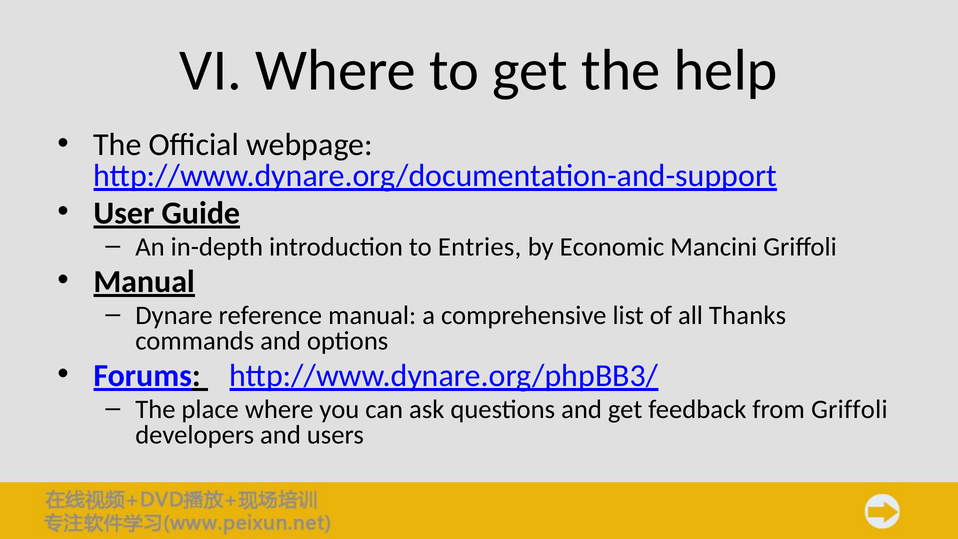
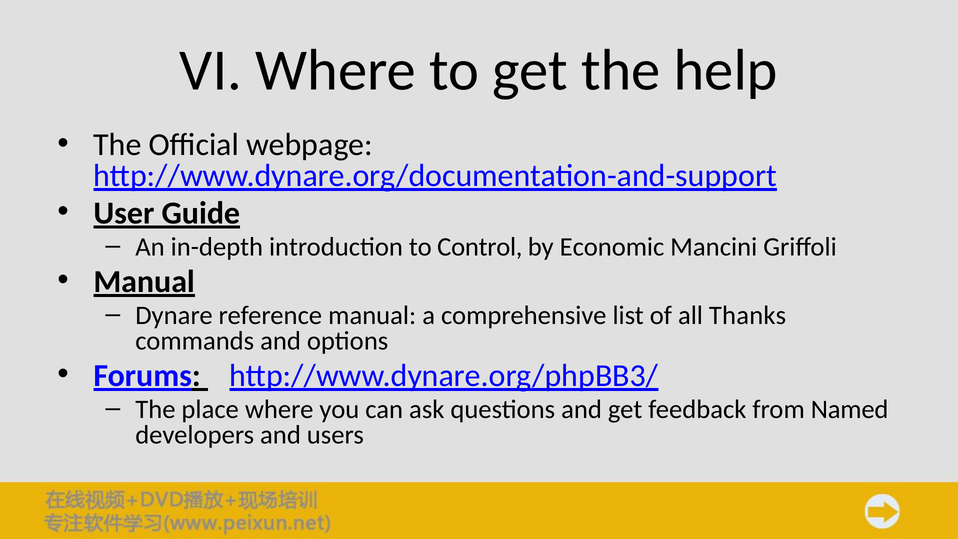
Entries: Entries -> Control (480, 247)
from Griffoli: Griffoli -> Named (850, 409)
